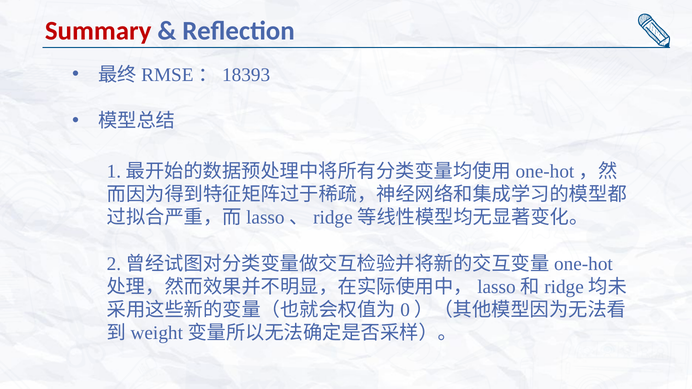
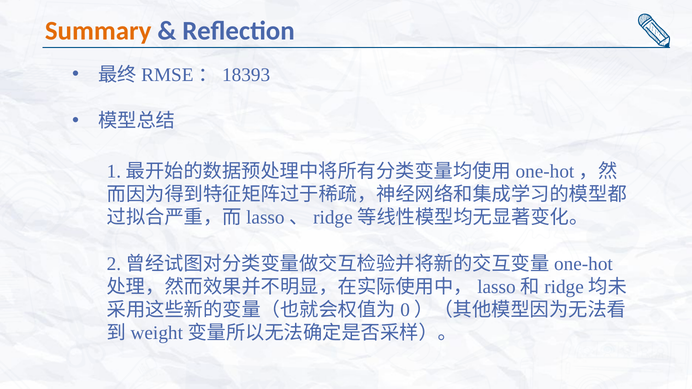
Summary colour: red -> orange (98, 31)
